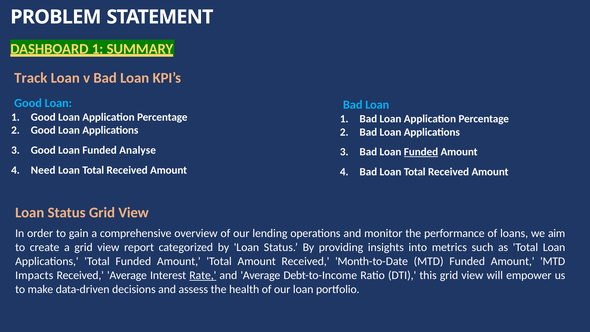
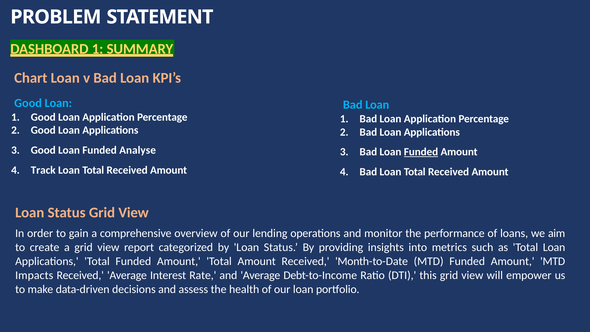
Track: Track -> Chart (31, 78)
Need: Need -> Track (43, 170)
Rate underline: present -> none (203, 275)
